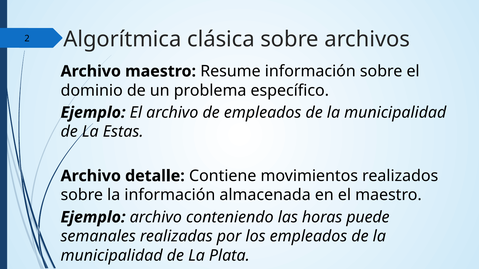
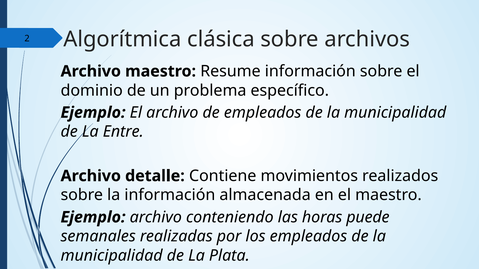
Estas: Estas -> Entre (123, 132)
